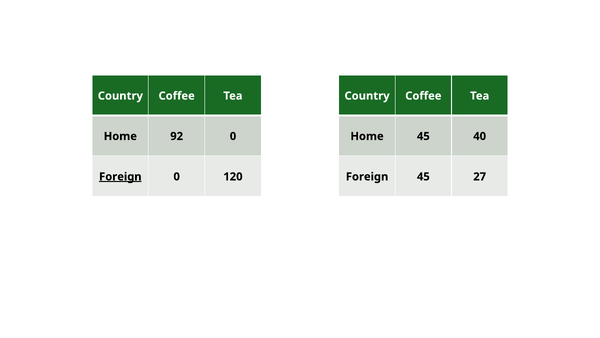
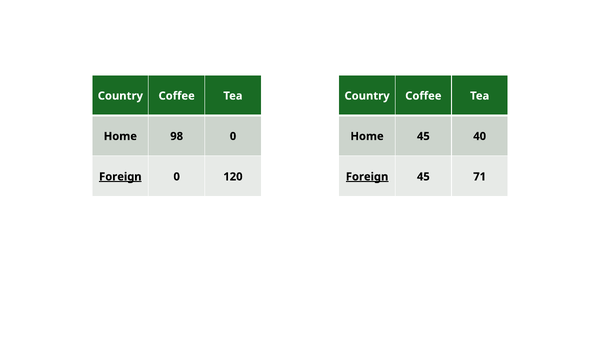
92: 92 -> 98 (177, 136)
Foreign underline: none -> present (367, 176)
27: 27 -> 71 (480, 176)
